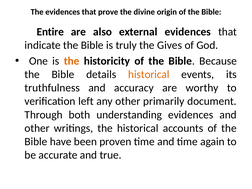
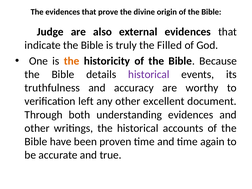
Entire: Entire -> Judge (50, 32)
Gives: Gives -> Filled (170, 45)
historical colour: orange -> purple (149, 74)
primarily: primarily -> excellent (164, 101)
